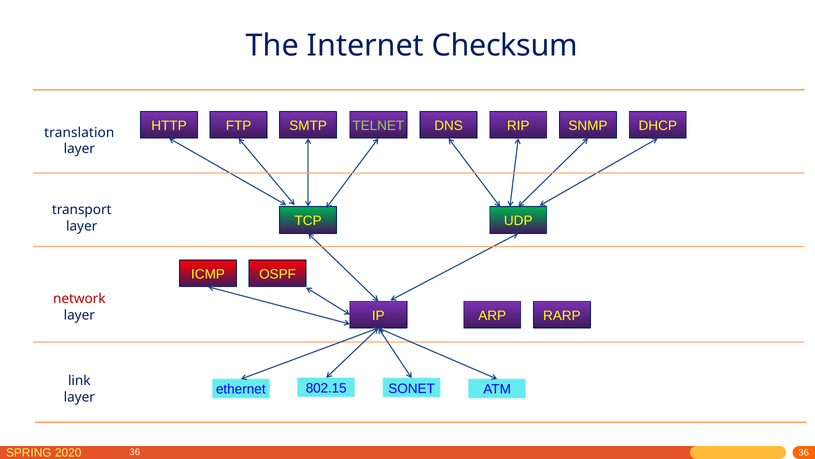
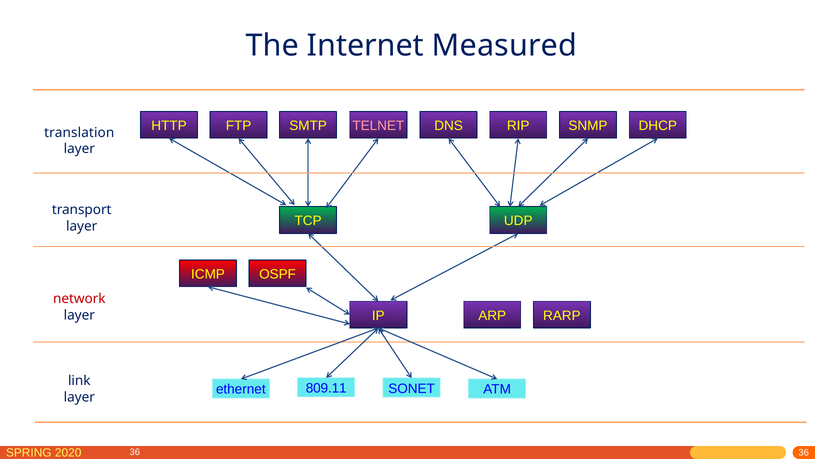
Checksum: Checksum -> Measured (505, 46)
TELNET colour: light green -> pink (378, 126)
802.15: 802.15 -> 809.11 (326, 388)
